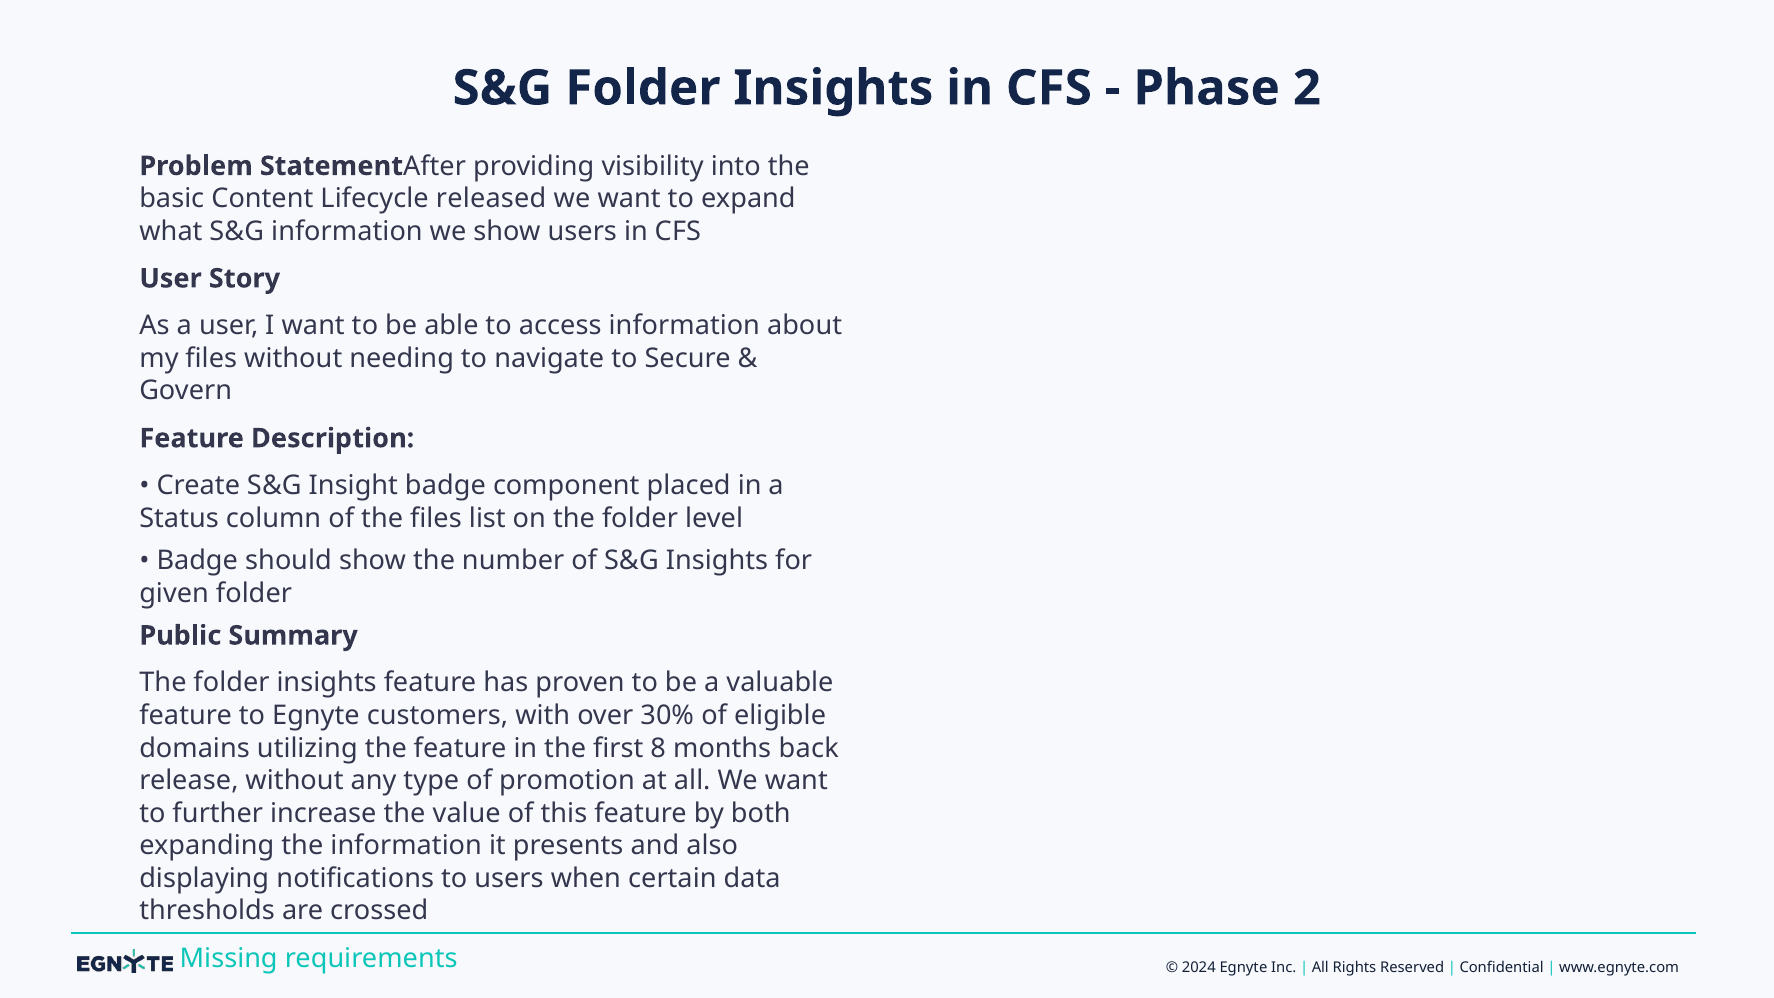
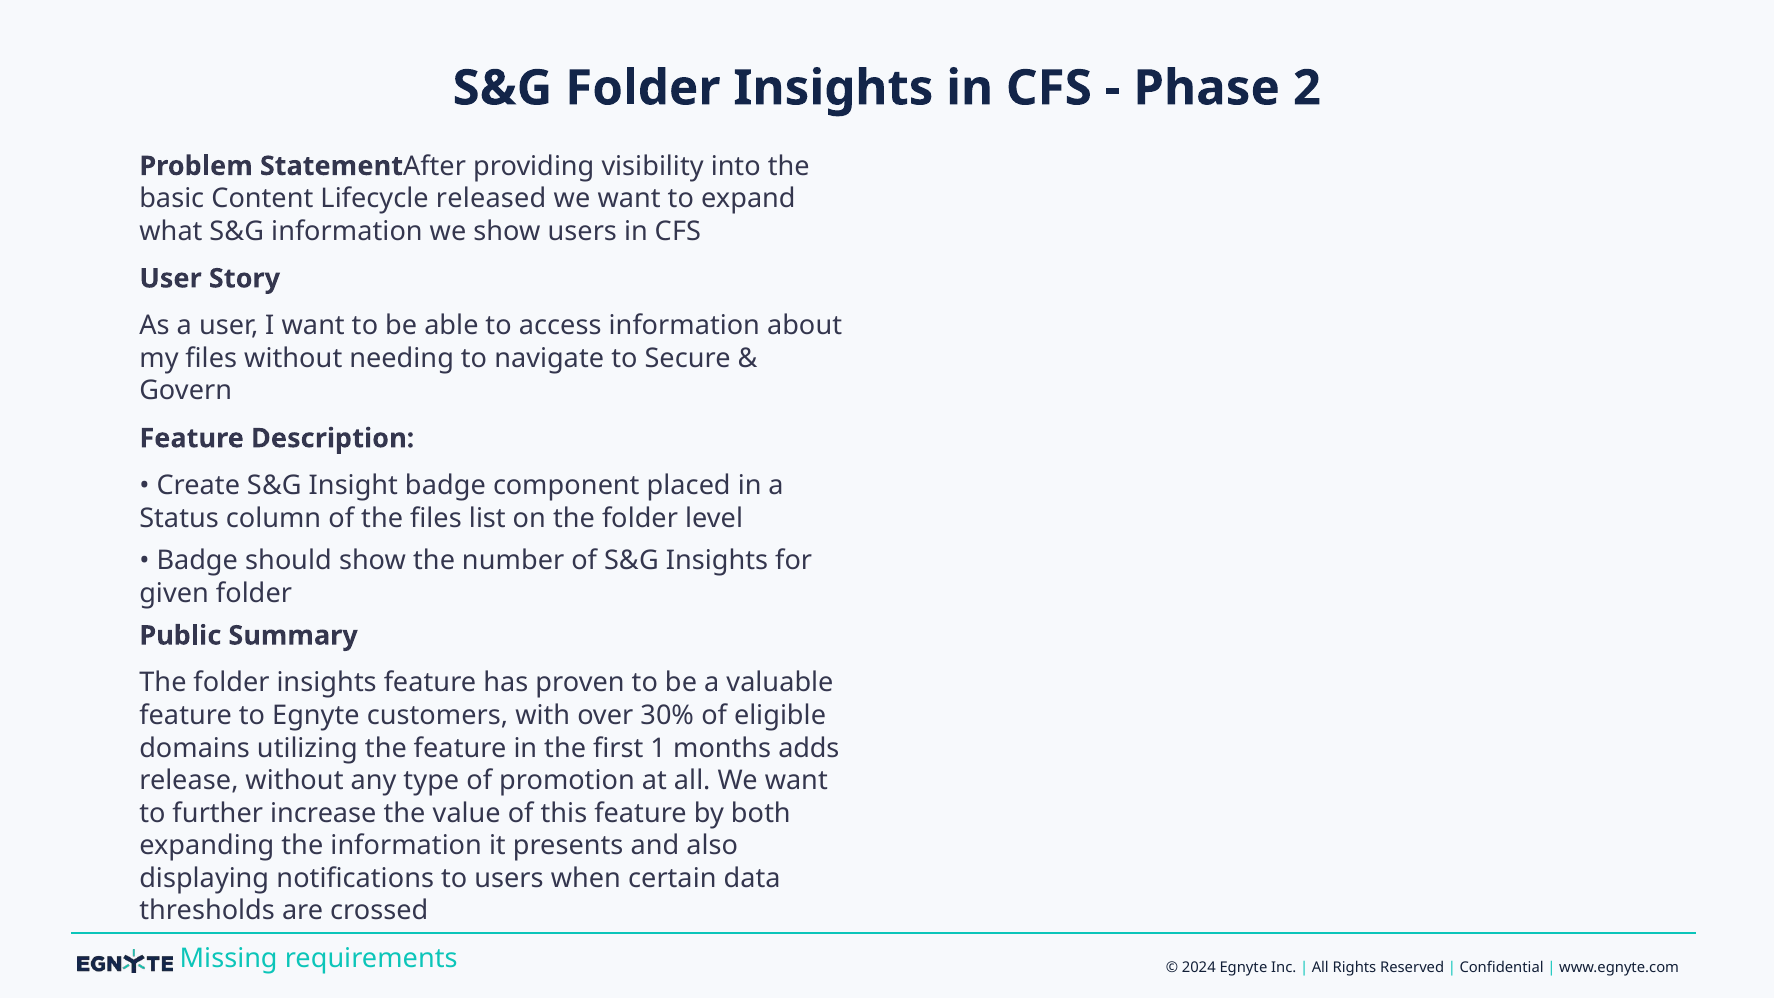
8: 8 -> 1 (658, 748)
back: back -> adds (809, 748)
